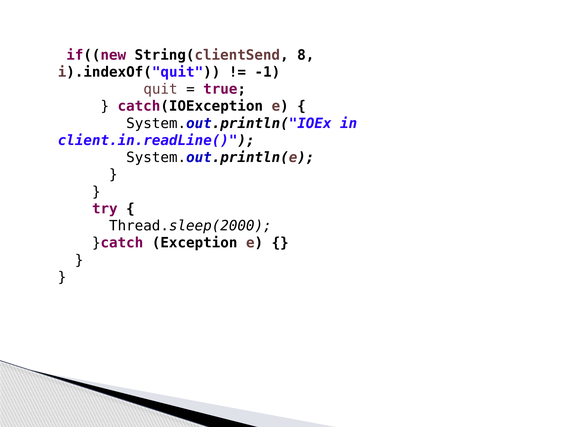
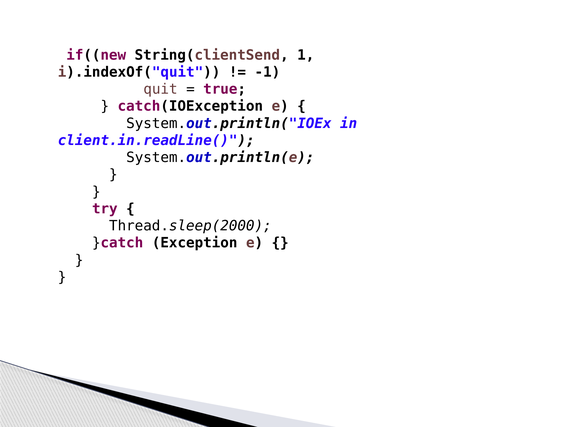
8: 8 -> 1 (306, 55)
